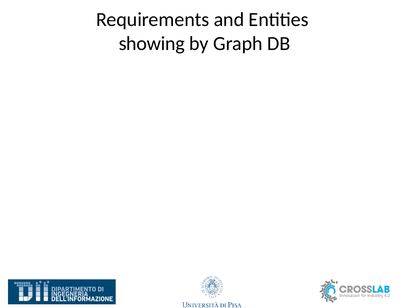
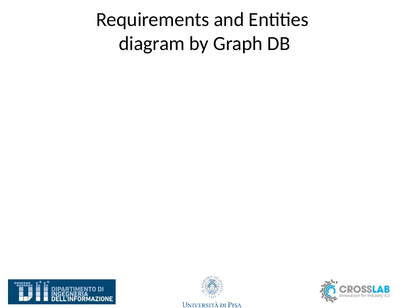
showing: showing -> diagram (152, 43)
